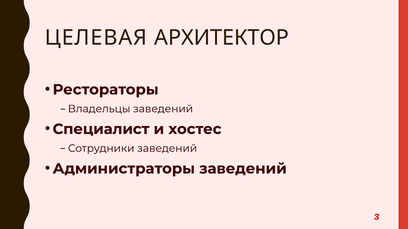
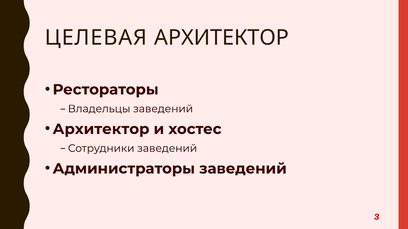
Специалист: Специалист -> Архитектор (101, 129)
